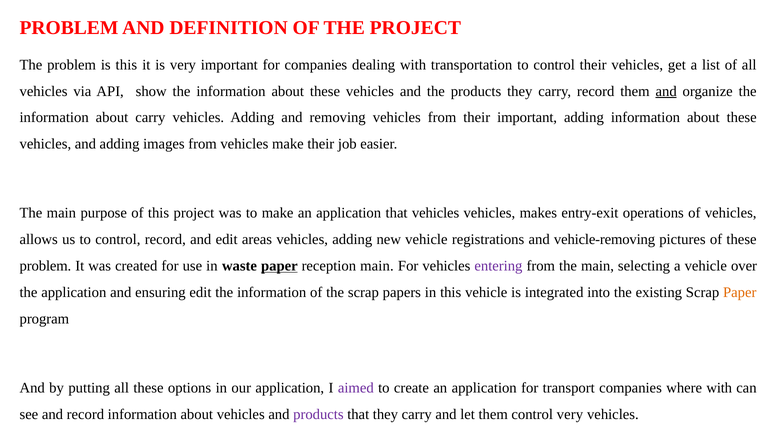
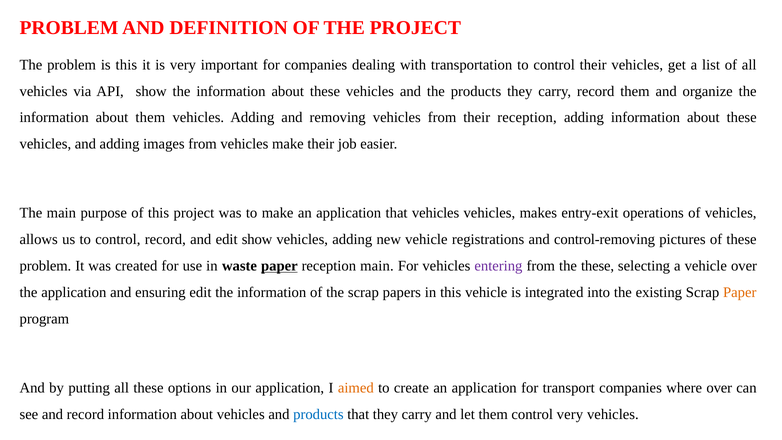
and underline: present -> none (666, 91)
about carry: carry -> them (150, 118)
their important: important -> reception (527, 118)
edit areas: areas -> show (257, 239)
vehicle-removing: vehicle-removing -> control-removing (605, 239)
from the main: main -> these (598, 266)
aimed colour: purple -> orange (356, 388)
where with: with -> over (719, 388)
products colour: purple -> blue (318, 414)
